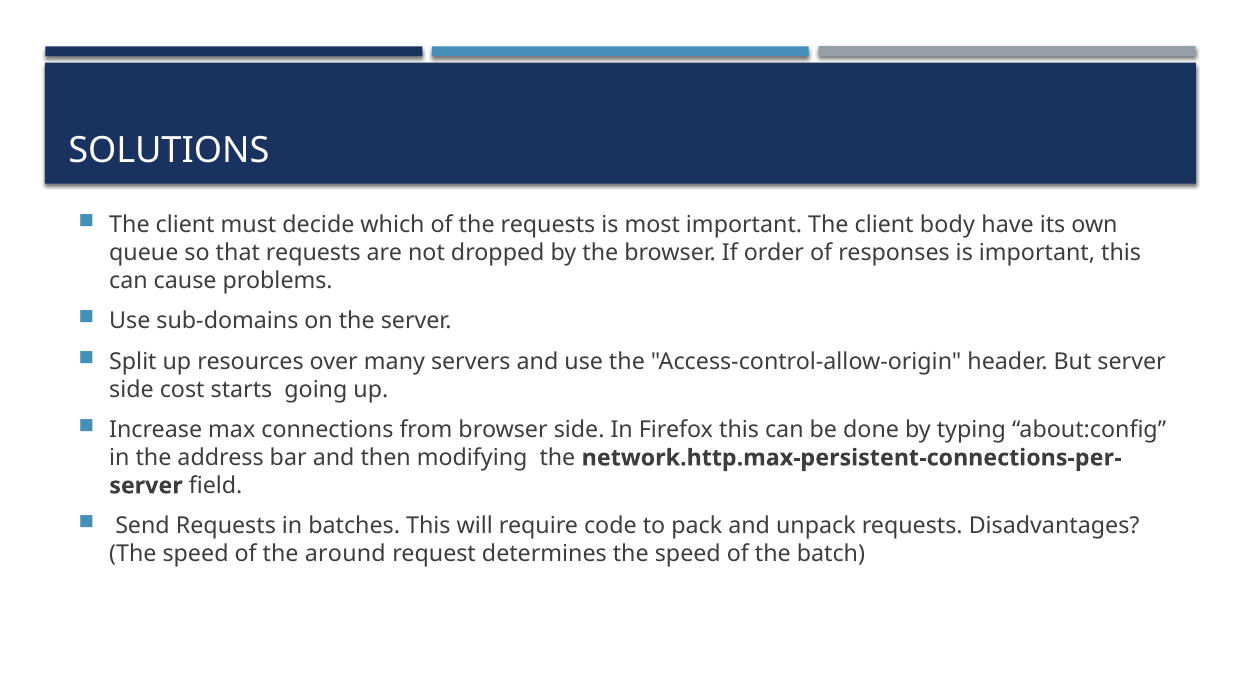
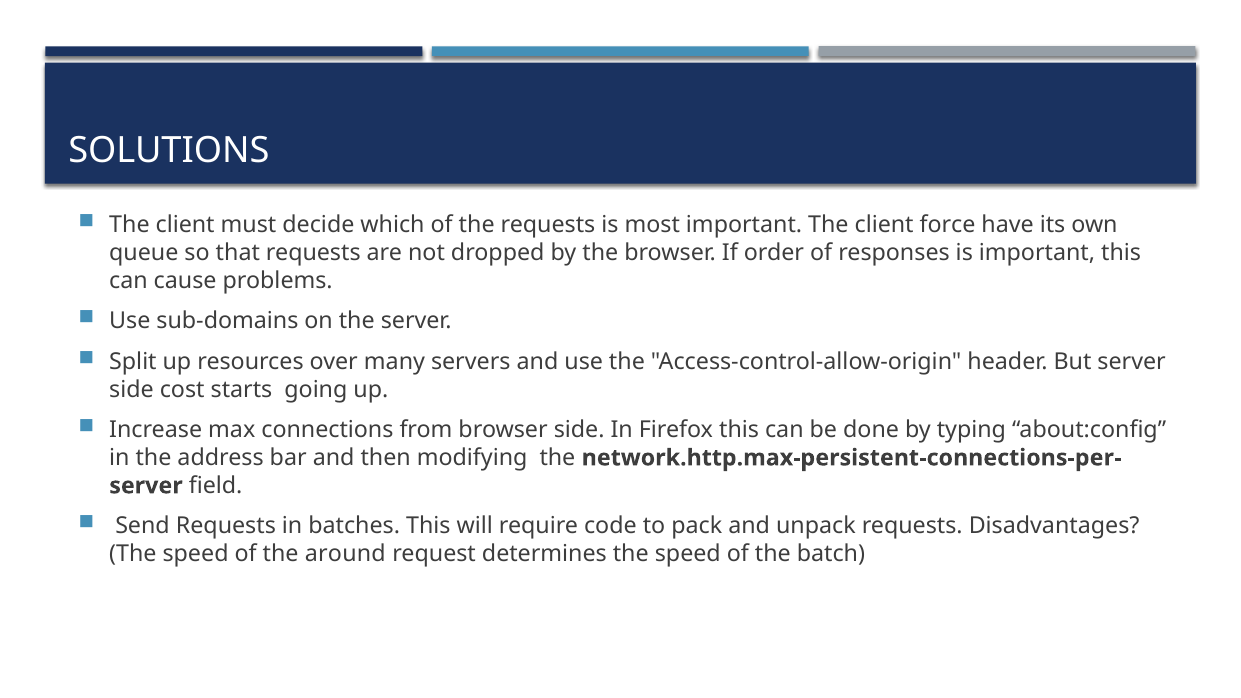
body: body -> force (948, 225)
